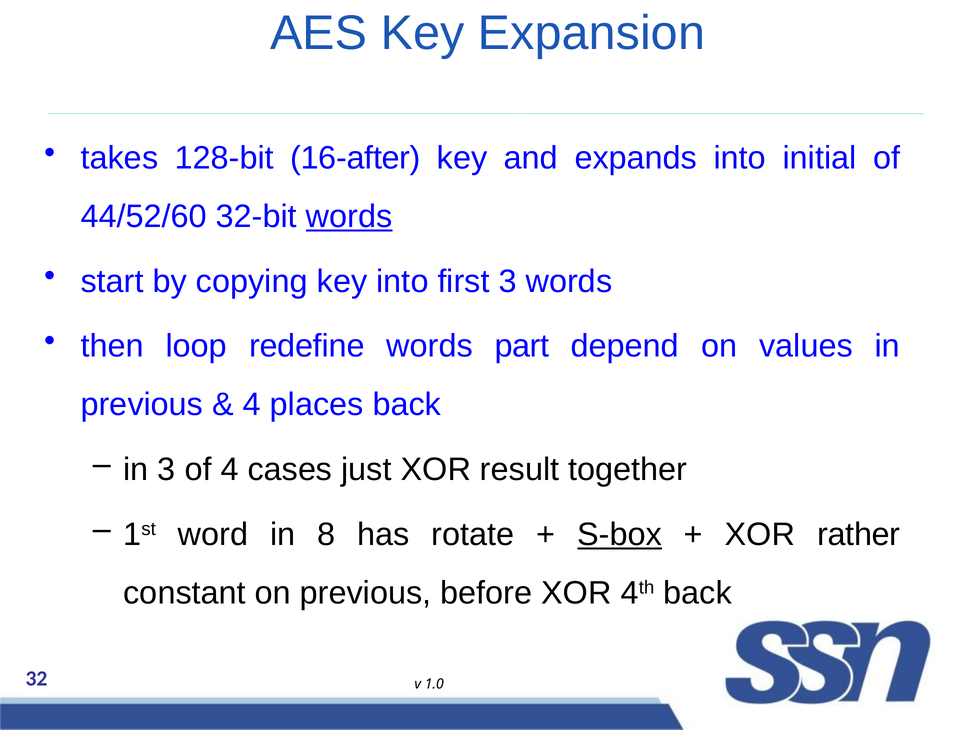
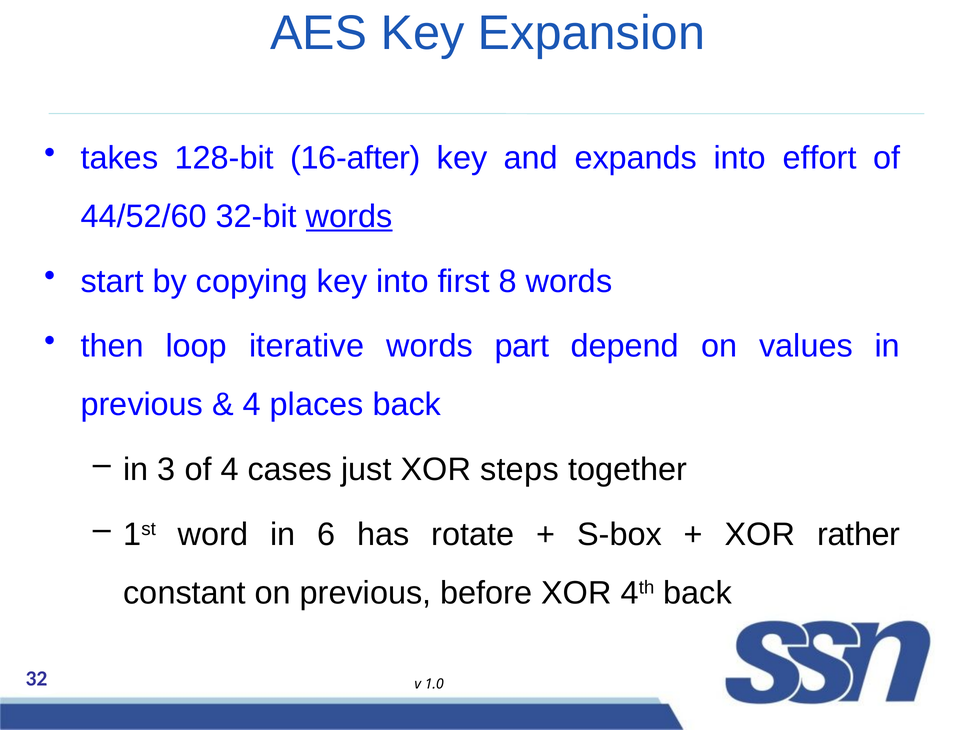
initial: initial -> effort (820, 158)
first 3: 3 -> 8 (508, 281)
redefine: redefine -> iterative (307, 346)
result: result -> steps (519, 469)
8: 8 -> 6 (326, 534)
S-box underline: present -> none (620, 534)
